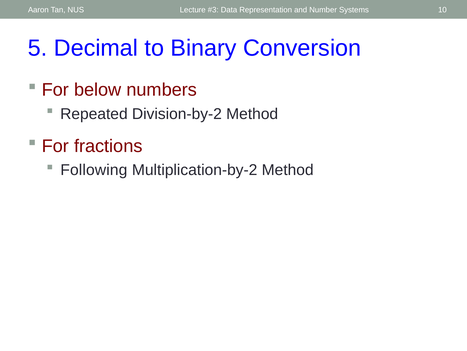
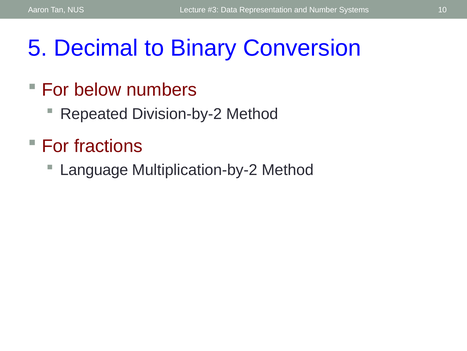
Following: Following -> Language (94, 170)
